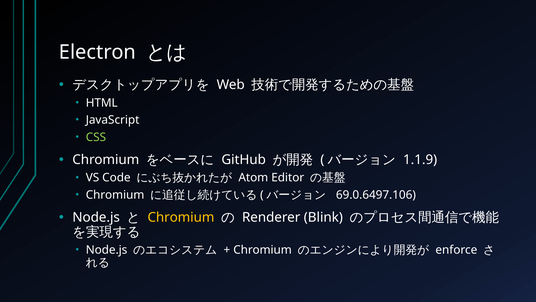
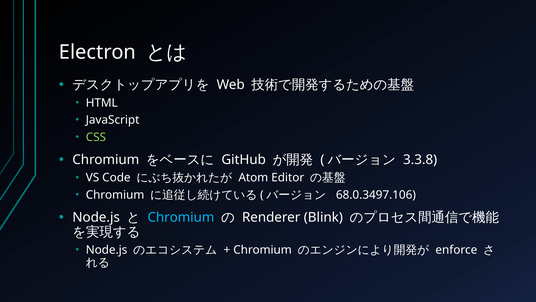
1.1.9: 1.1.9 -> 3.3.8 (420, 159)
69.0.6497.106: 69.0.6497.106 -> 68.0.3497.106 (376, 195)
Chromium colour: yellow -> light blue (181, 217)
